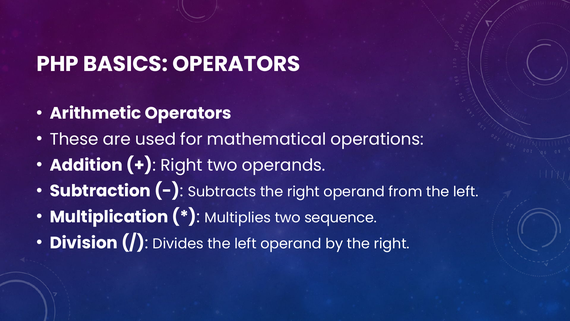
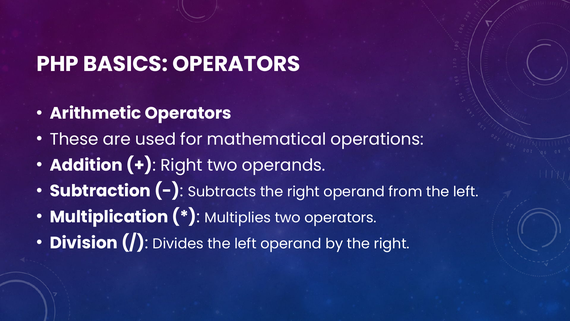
two sequence: sequence -> operators (341, 218)
